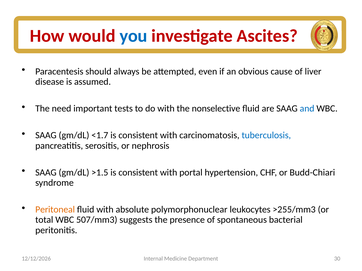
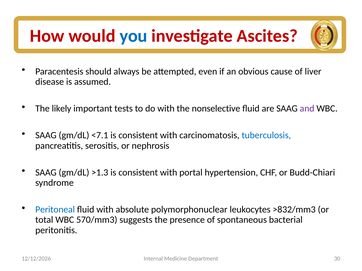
need: need -> likely (62, 109)
and colour: blue -> purple (307, 109)
<1.7: <1.7 -> <7.1 (100, 136)
>1.5: >1.5 -> >1.3 (100, 173)
Peritoneal colour: orange -> blue (55, 210)
>255/mm3: >255/mm3 -> >832/mm3 (294, 210)
507/mm3: 507/mm3 -> 570/mm3 (97, 220)
